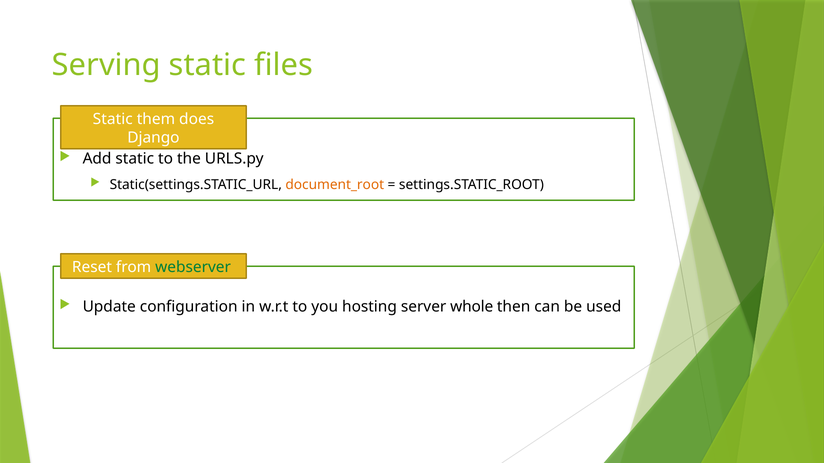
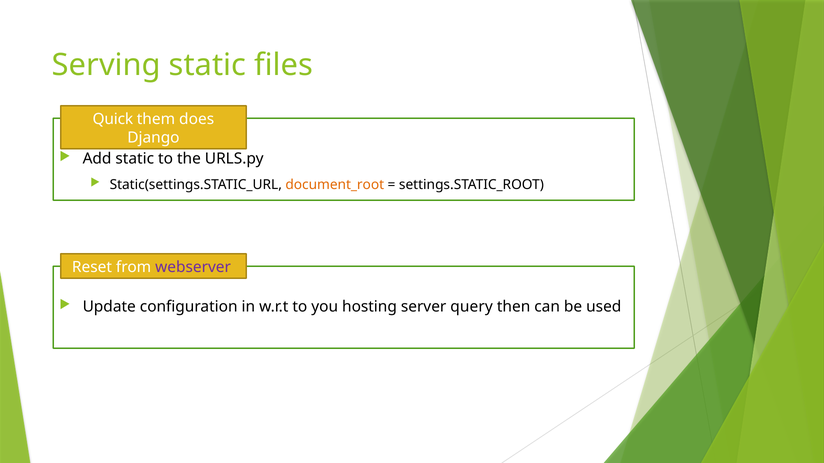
Static: Static -> Quick (113, 119)
webserver colour: green -> purple (193, 267)
whole: whole -> query (472, 307)
